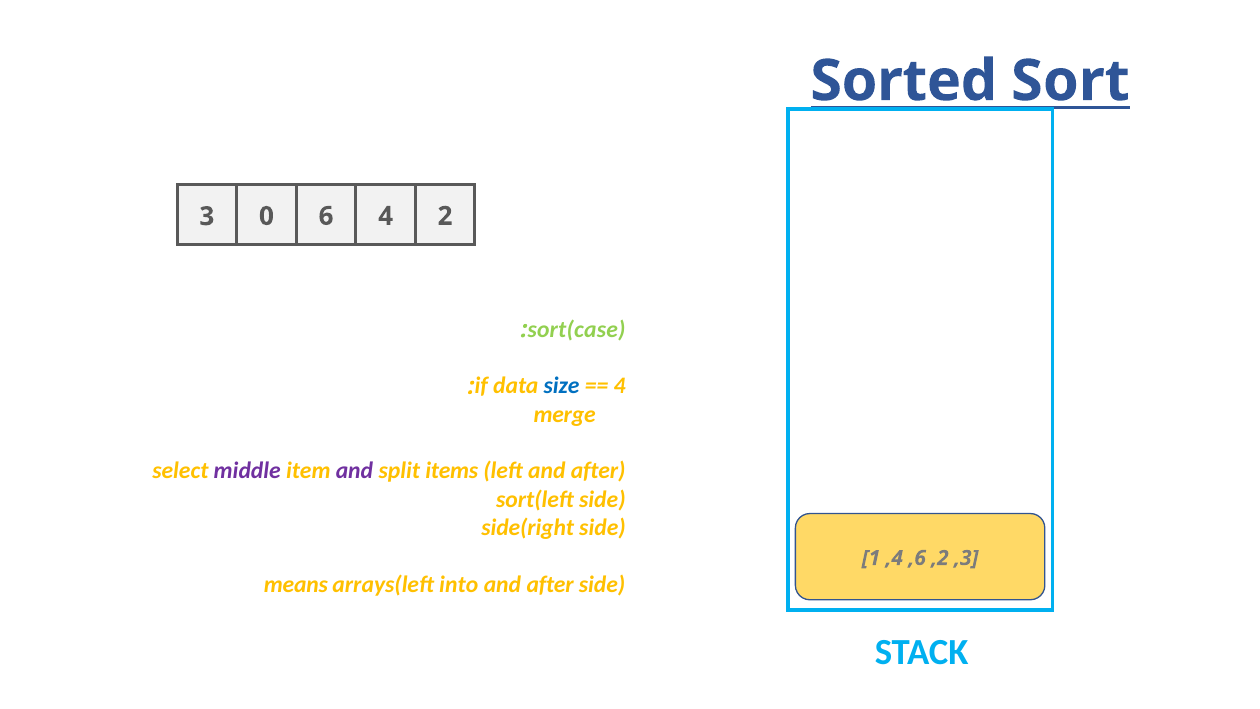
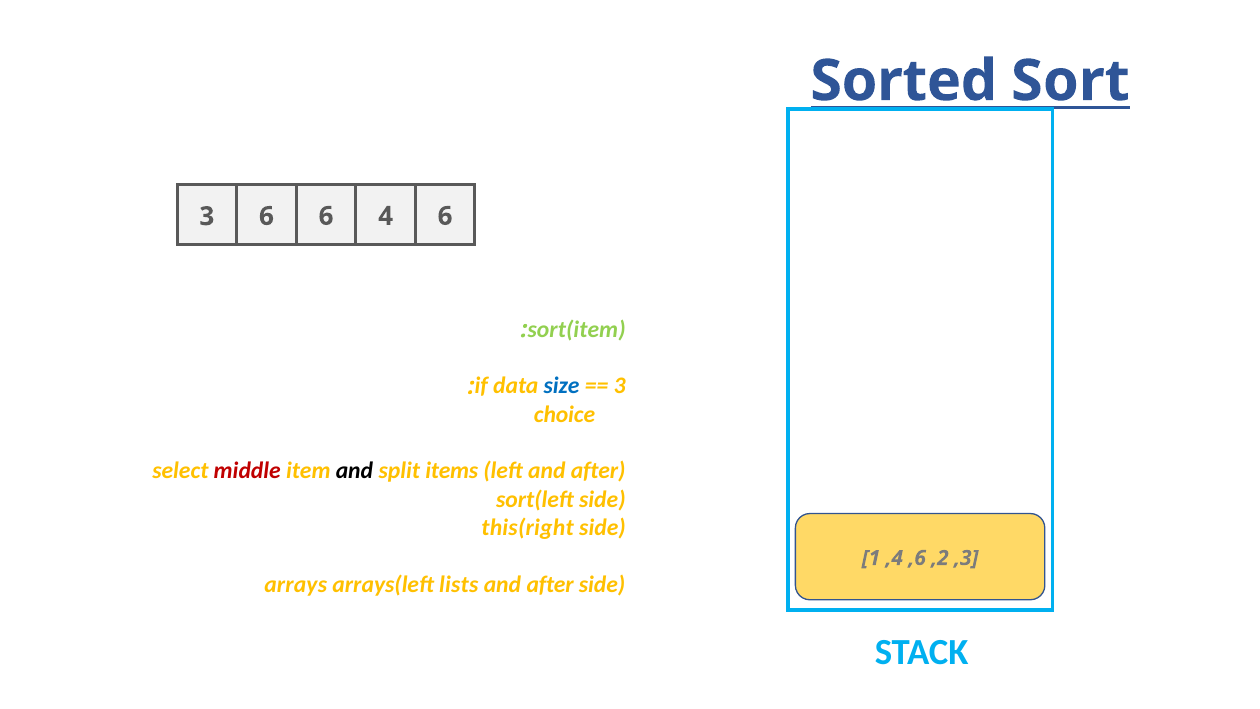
3 0: 0 -> 6 (266, 216)
4 2: 2 -> 6 (445, 216)
sort(case: sort(case -> sort(item (577, 329)
4: 4 -> 3 (620, 386)
merge: merge -> choice (565, 414)
middle colour: purple -> red (247, 471)
and colour: purple -> black (354, 471)
side(right: side(right -> this(right (528, 528)
means: means -> arrays (296, 584)
into: into -> lists (459, 584)
